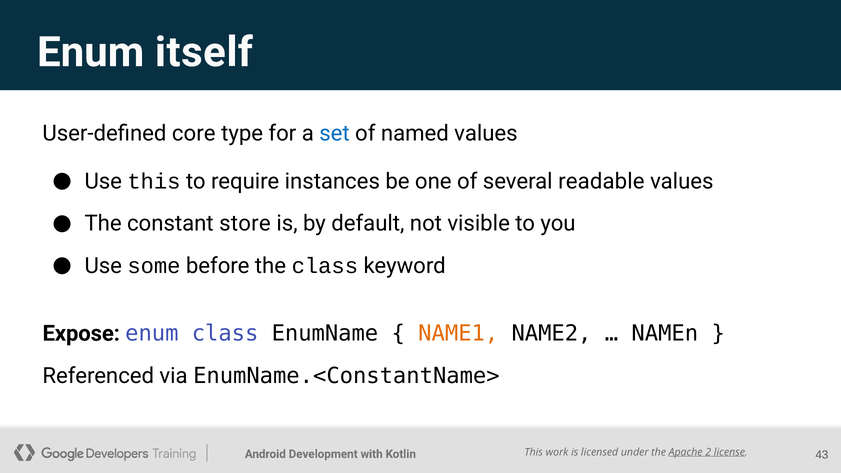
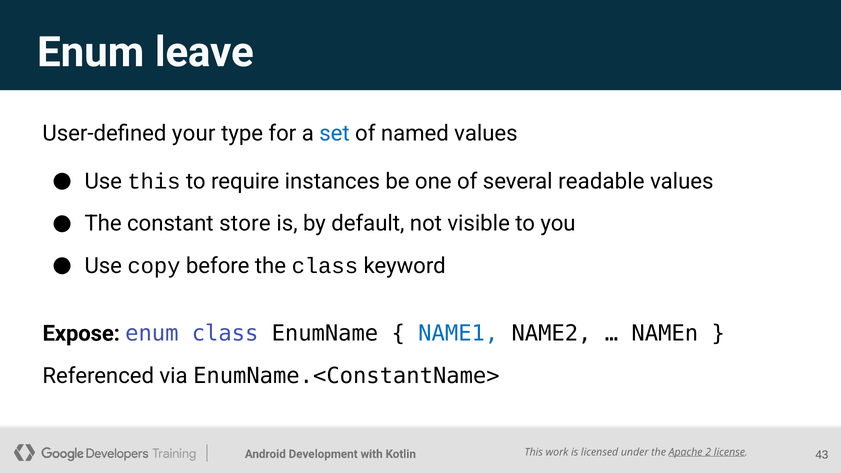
itself: itself -> leave (204, 52)
core: core -> your (194, 133)
some: some -> copy (154, 266)
NAME1 colour: orange -> blue (458, 333)
